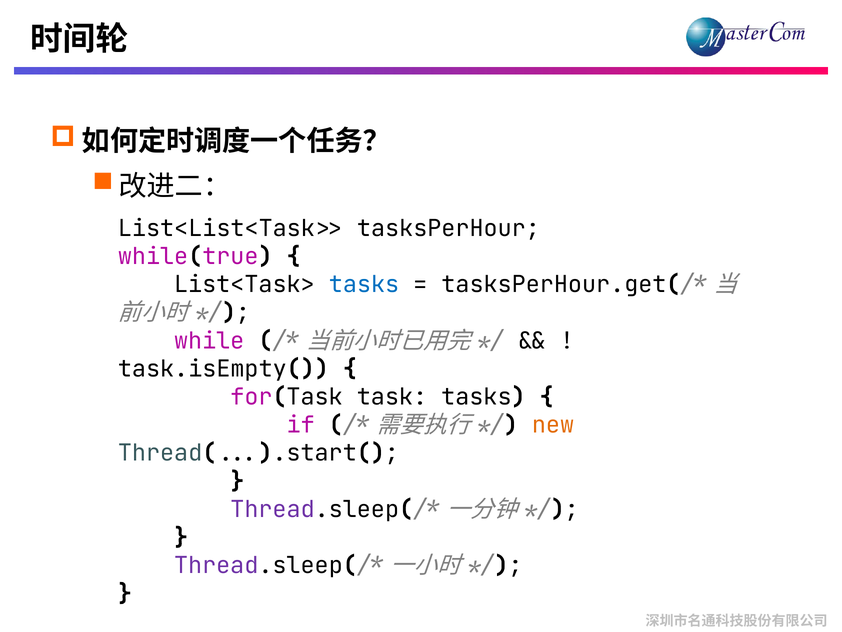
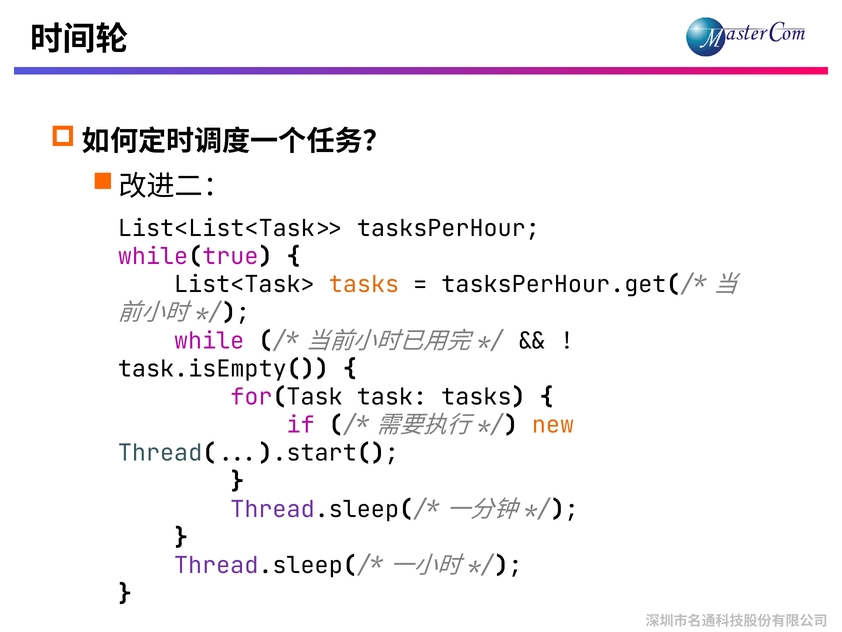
tasks colour: blue -> orange (364, 284)
